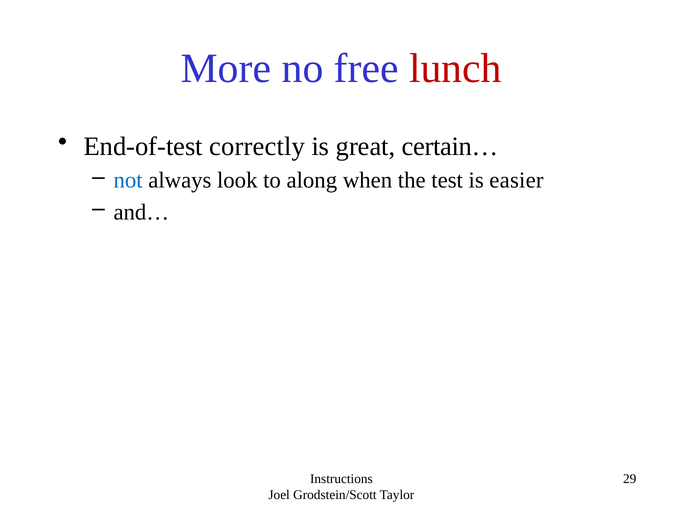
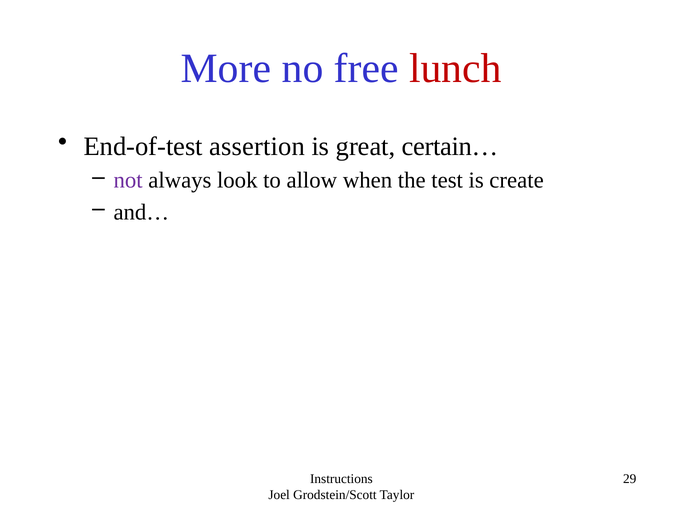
correctly: correctly -> assertion (257, 146)
not colour: blue -> purple (128, 180)
along: along -> allow (312, 180)
easier: easier -> create (517, 180)
